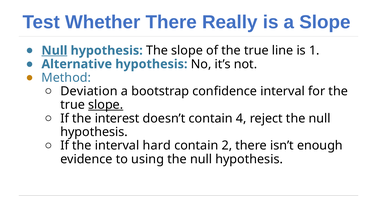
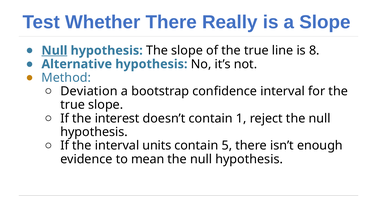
1: 1 -> 8 (314, 51)
slope underline: present -> none (106, 105)
4: 4 -> 1 (241, 118)
hard: hard -> units (157, 146)
2: 2 -> 5 (227, 146)
using: using -> mean (148, 159)
